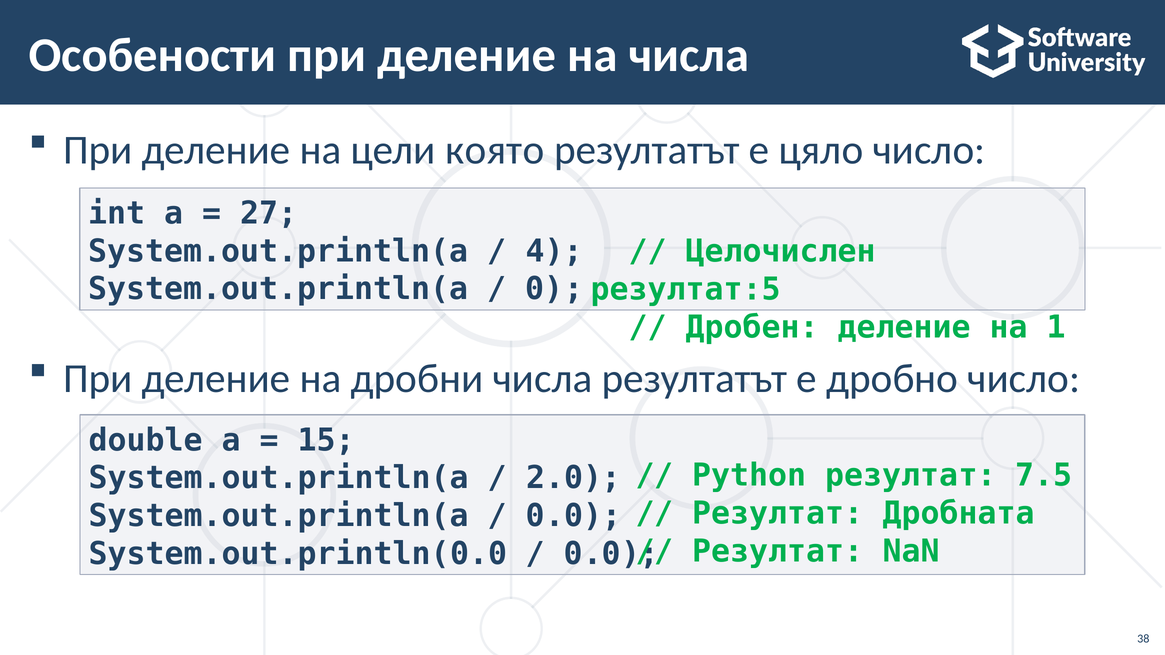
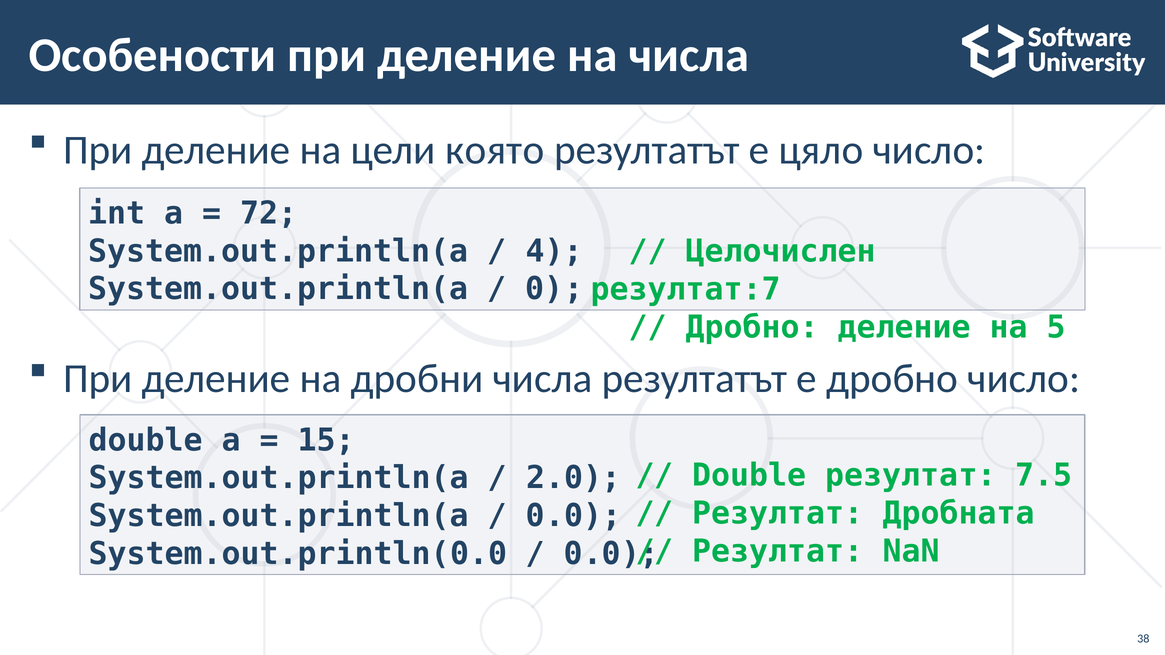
27: 27 -> 72 (269, 213)
резултат:5: резултат:5 -> резултат:7 (686, 290)
Дробен: Дробен -> Дробно (752, 327)
1: 1 -> 5 (1056, 327)
Python: Python -> Double (749, 476)
